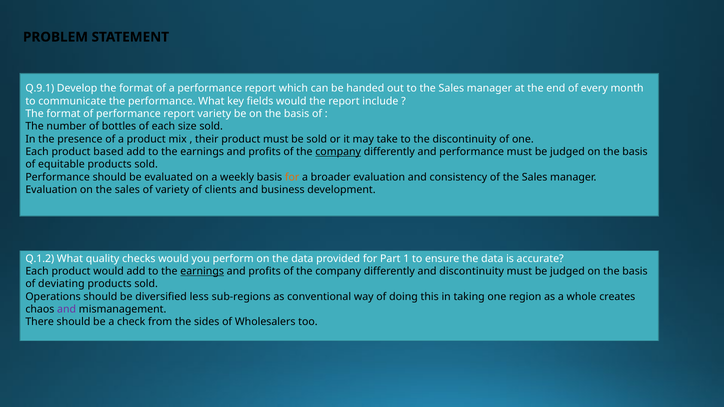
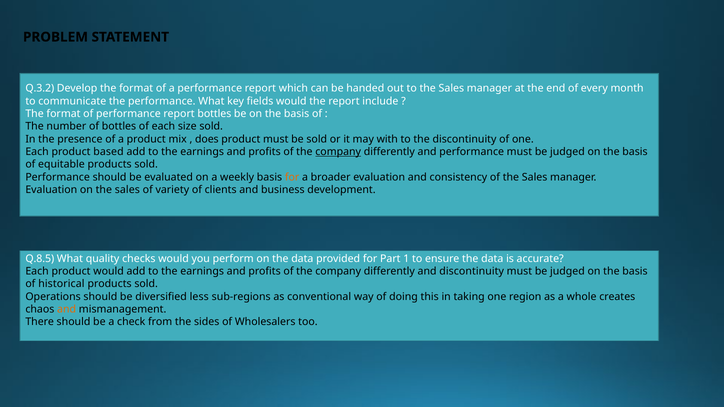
Q.9.1: Q.9.1 -> Q.3.2 (40, 89)
report variety: variety -> bottles (214, 114)
their: their -> does (207, 139)
take: take -> with (387, 139)
Q.1.2: Q.1.2 -> Q.8.5 (40, 259)
earnings underline: present -> none (202, 271)
deviating: deviating -> historical (61, 284)
and colour: purple -> orange (67, 309)
